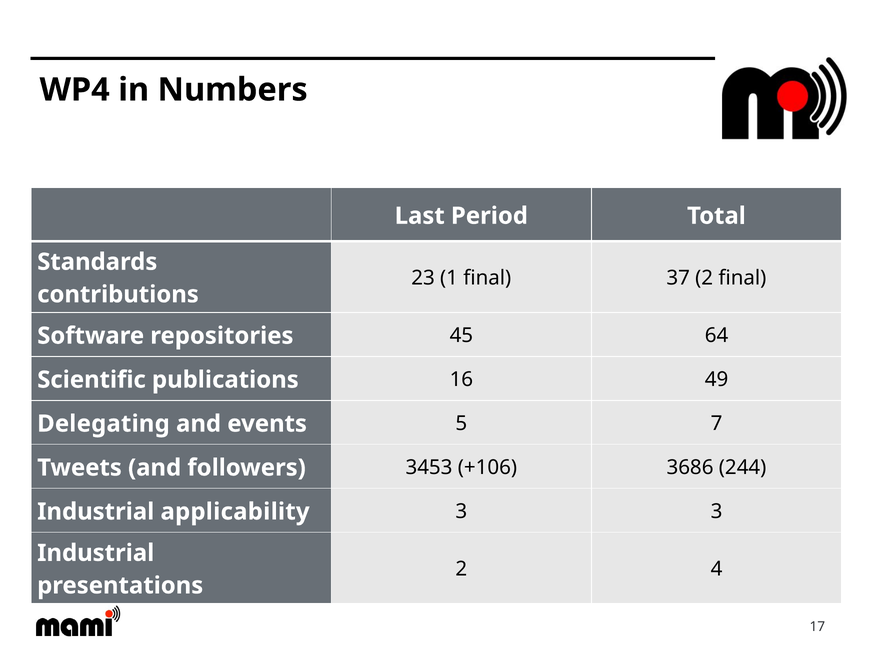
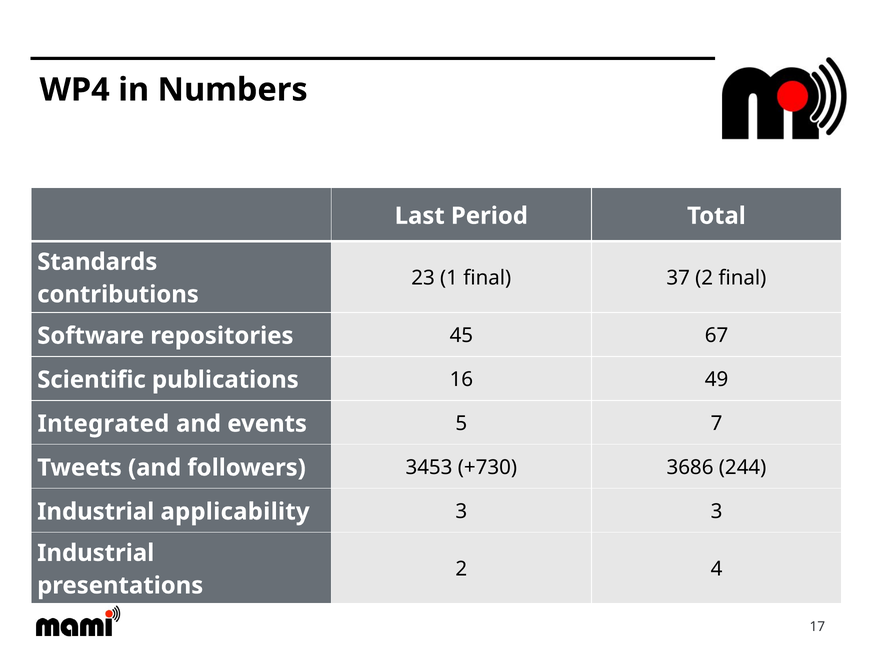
64: 64 -> 67 (717, 336)
Delegating: Delegating -> Integrated (103, 424)
+106: +106 -> +730 (487, 468)
